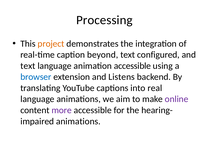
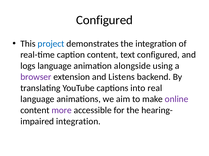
Processing: Processing -> Configured (104, 20)
project colour: orange -> blue (51, 44)
caption beyond: beyond -> content (103, 55)
text: text -> logs (28, 66)
animation accessible: accessible -> alongside (132, 66)
browser colour: blue -> purple (36, 77)
animations: animations -> integration (78, 122)
